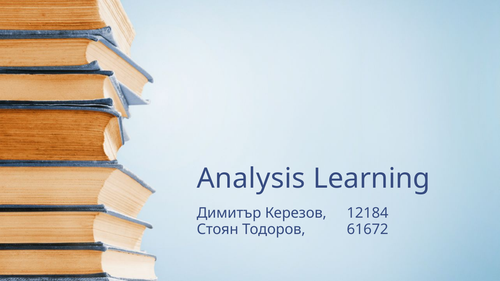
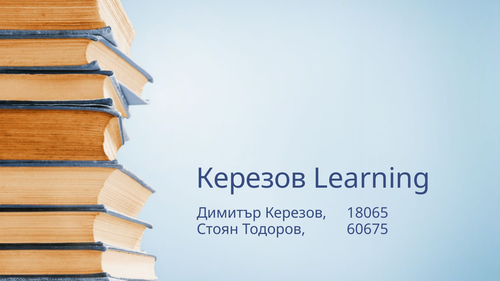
Analysis: Analysis -> Керезов (251, 179)
12184: 12184 -> 18065 (368, 213)
61672: 61672 -> 60675 (368, 230)
